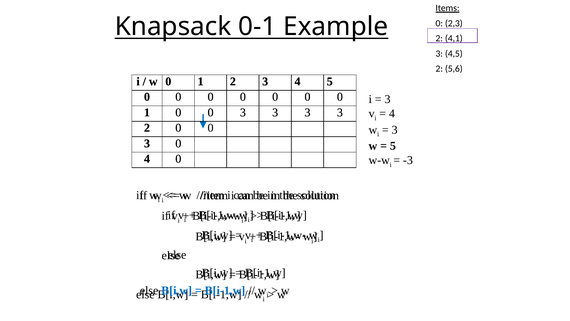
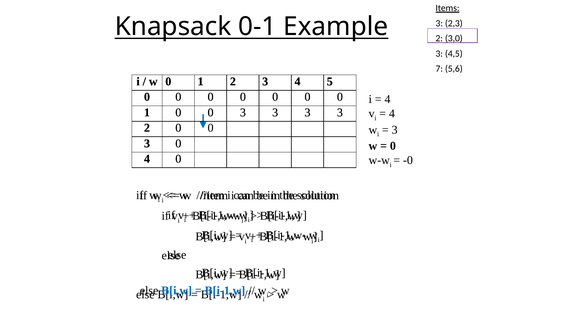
0: 0 -> 3 (439, 23)
4,1: 4,1 -> 3,0 (454, 38)
2: 2 -> 7 (439, 69)
3: 3 -> 4 (388, 99)
5: 5 -> 0 (393, 146)
-3: -3 -> -0 (408, 160)
